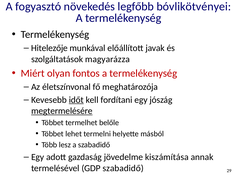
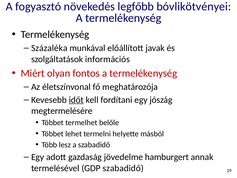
Hitelezője: Hitelezője -> Százaléka (49, 48)
magyarázza: magyarázza -> információs (107, 59)
megtermelésére underline: present -> none (62, 111)
kiszámítása: kiszámítása -> hamburgert (167, 157)
